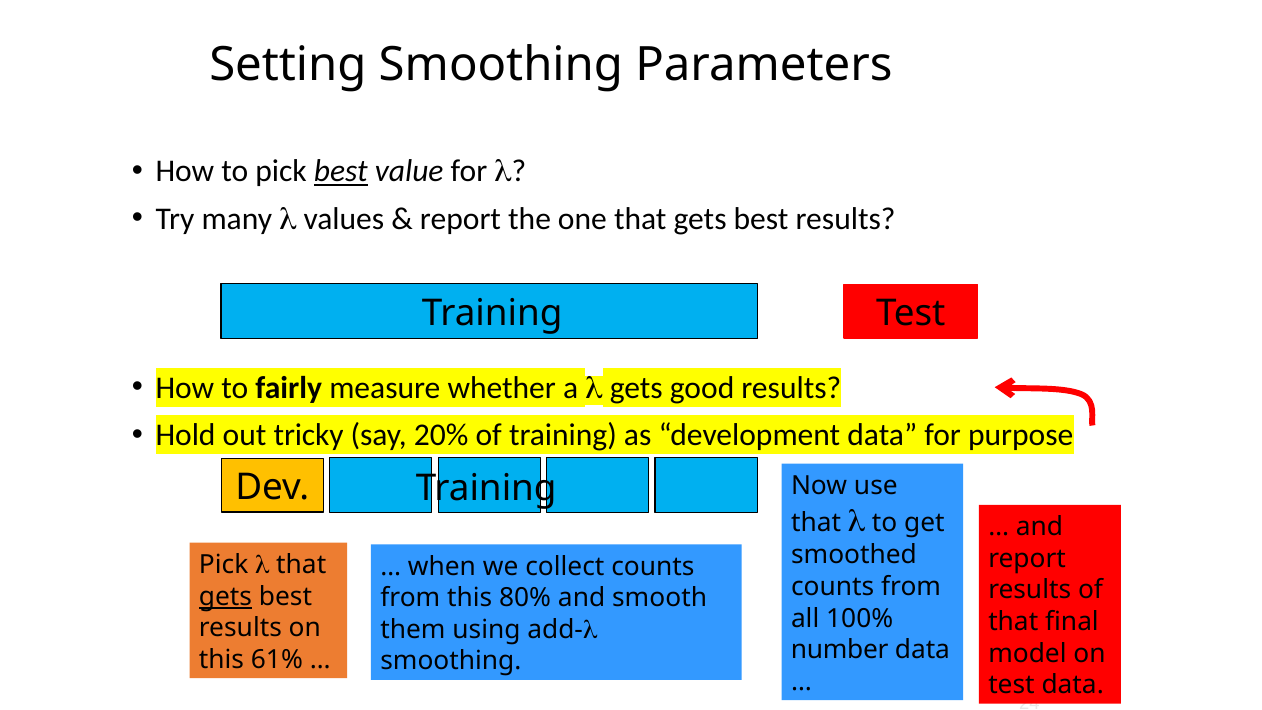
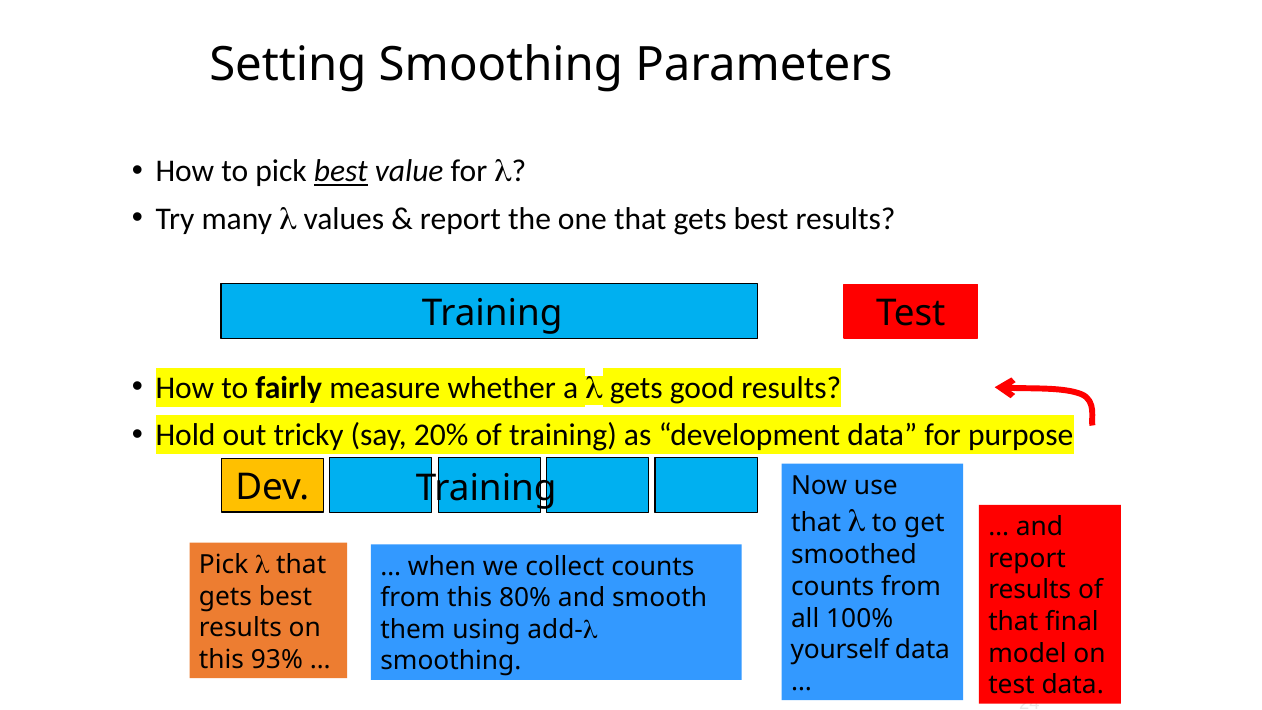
gets underline: present -> none (226, 596)
number: number -> yourself (840, 650)
61%: 61% -> 93% (277, 660)
